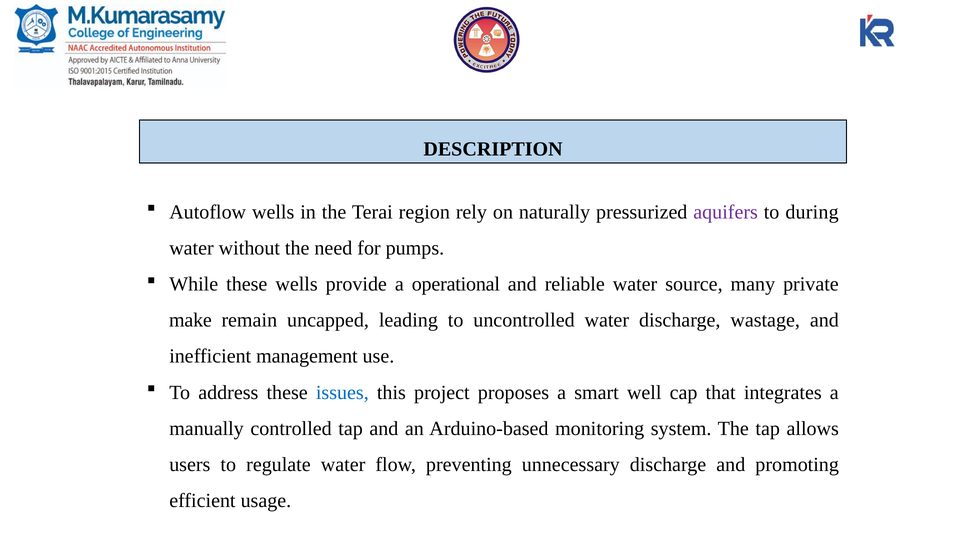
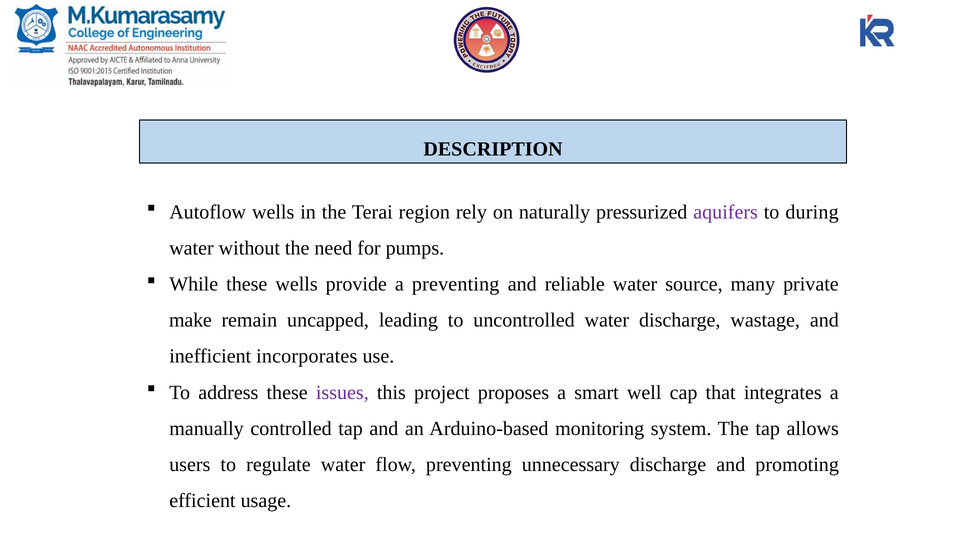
a operational: operational -> preventing (456, 284)
management: management -> incorporates (307, 356)
issues colour: blue -> purple (342, 392)
